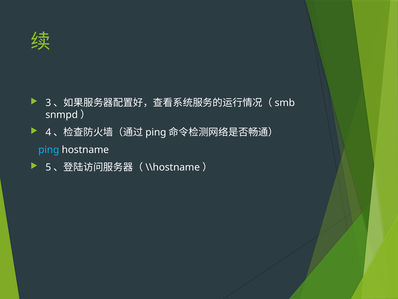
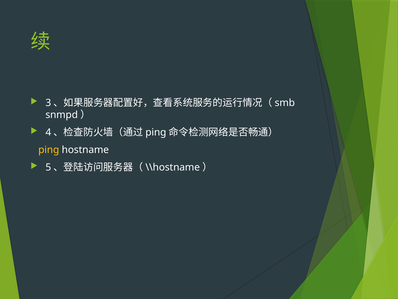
ping colour: light blue -> yellow (49, 150)
